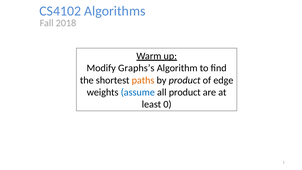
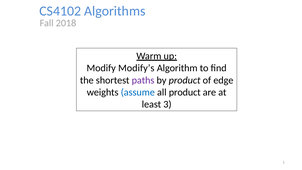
Graphs’s: Graphs’s -> Modify’s (136, 68)
paths colour: orange -> purple (143, 80)
0: 0 -> 3 (167, 104)
